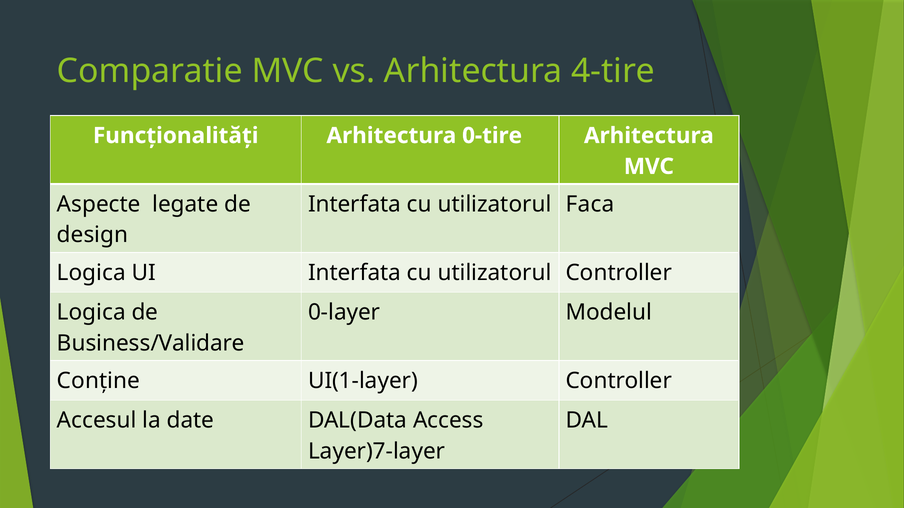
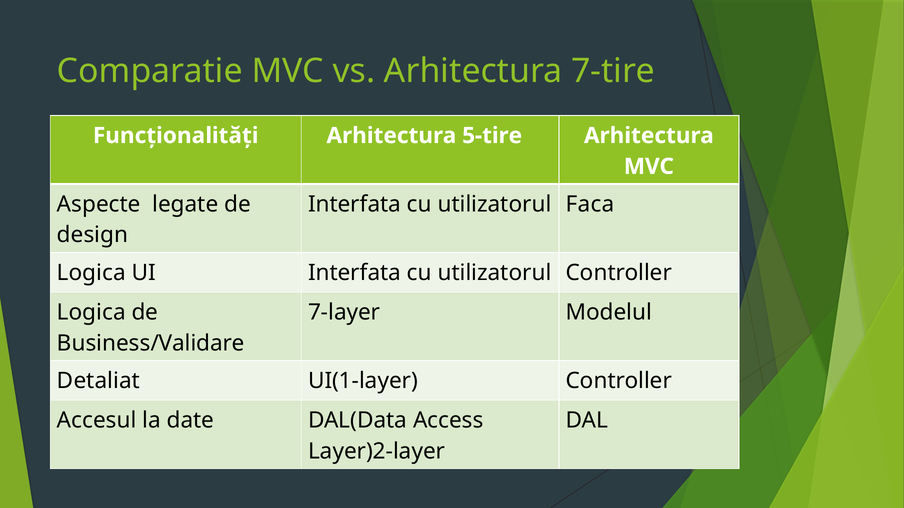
4-tire: 4-tire -> 7-tire (613, 71)
0-tire: 0-tire -> 5-tire (492, 136)
0-layer: 0-layer -> 7-layer (344, 313)
Conține: Conține -> Detaliat (98, 381)
Layer)7-layer: Layer)7-layer -> Layer)2-layer (377, 452)
